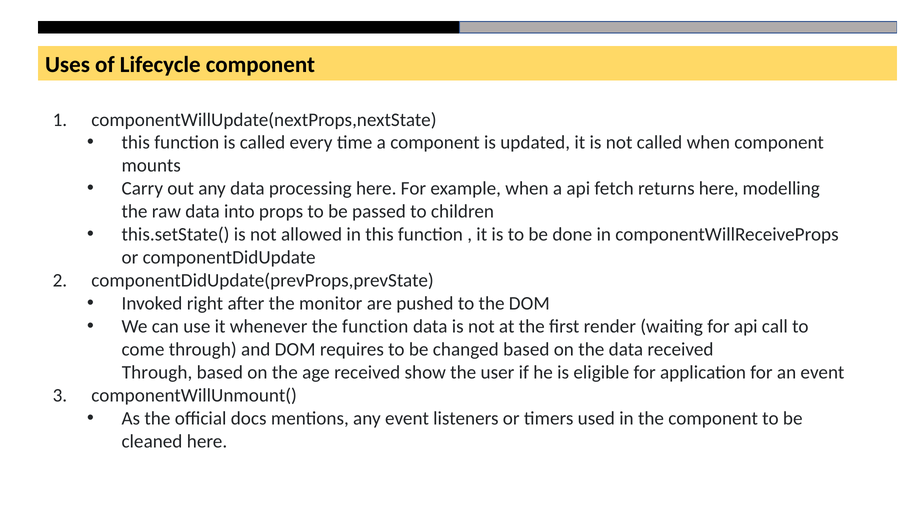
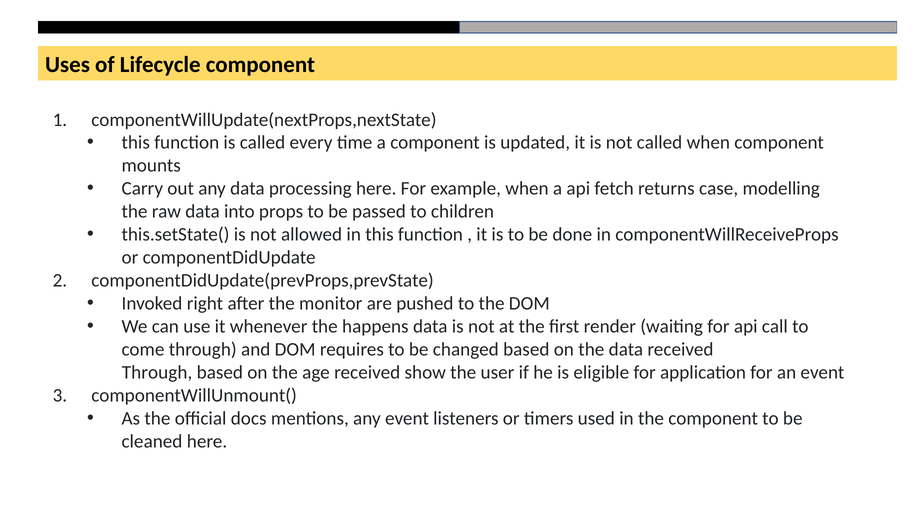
returns here: here -> case (719, 189)
the function: function -> happens (375, 327)
